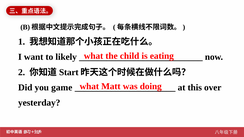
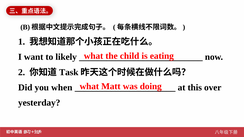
Start: Start -> Task (69, 72)
game: game -> when (62, 88)
